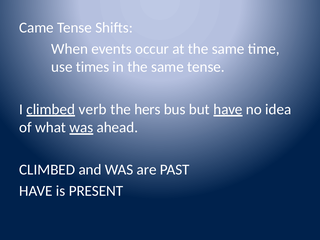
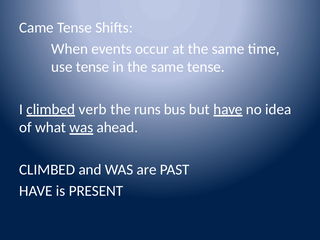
use times: times -> tense (93, 67)
hers: hers -> runs (147, 109)
